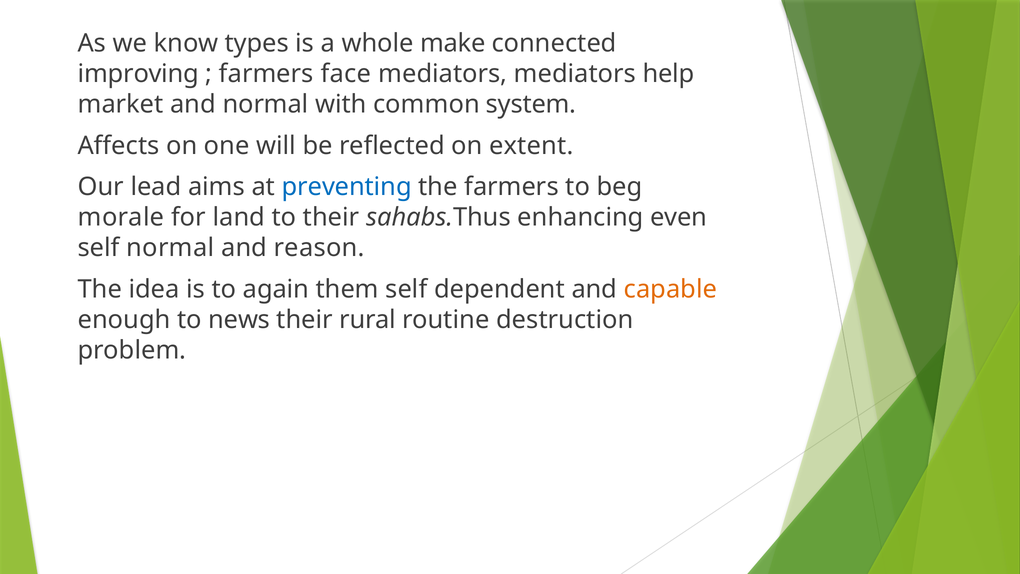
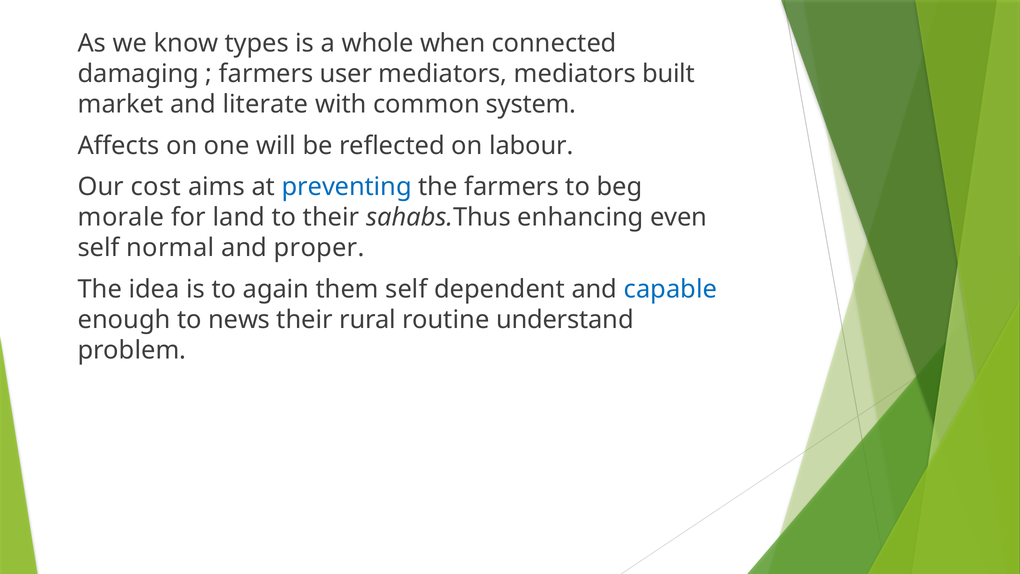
make: make -> when (453, 43)
improving: improving -> damaging (138, 74)
face: face -> user (346, 74)
help: help -> built (669, 74)
and normal: normal -> literate (265, 104)
extent: extent -> labour (531, 146)
lead: lead -> cost (156, 187)
reason: reason -> proper (319, 248)
capable colour: orange -> blue (670, 289)
destruction: destruction -> understand (565, 320)
